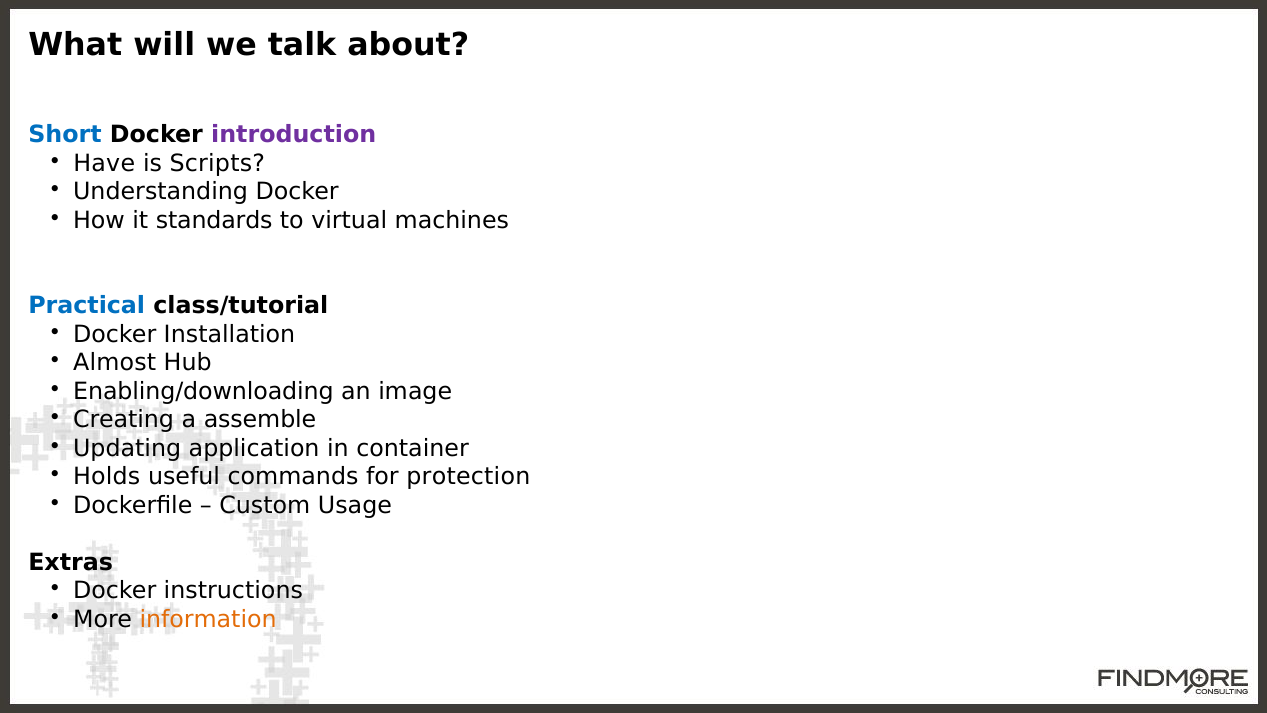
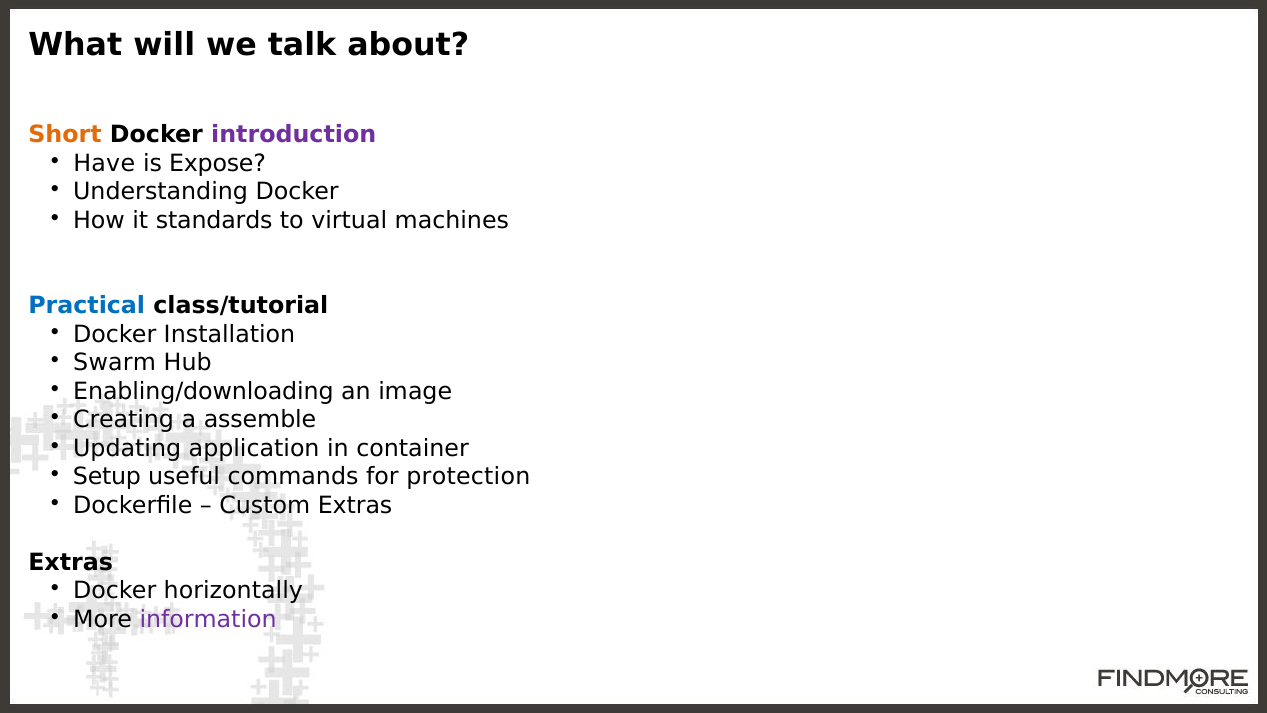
Short colour: blue -> orange (65, 135)
Scripts: Scripts -> Expose (218, 163)
Almost: Almost -> Swarm (115, 363)
Holds: Holds -> Setup (107, 477)
Custom Usage: Usage -> Extras (355, 505)
instructions: instructions -> horizontally (233, 591)
information colour: orange -> purple (208, 619)
